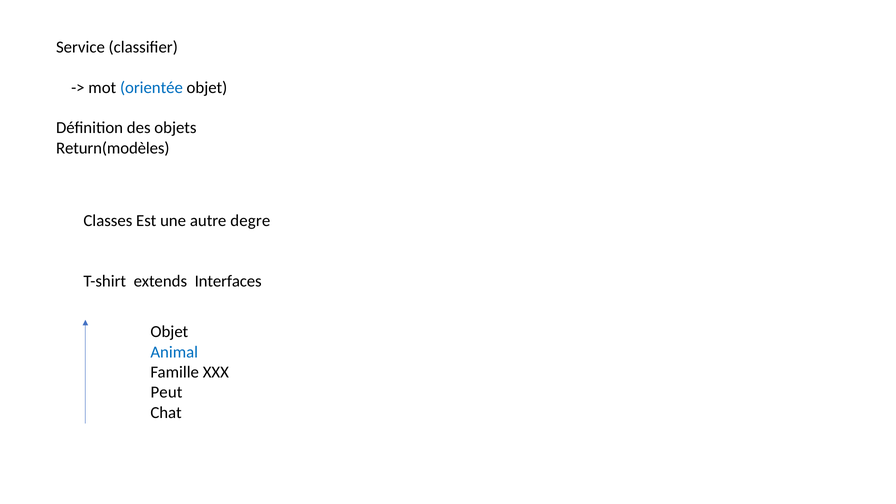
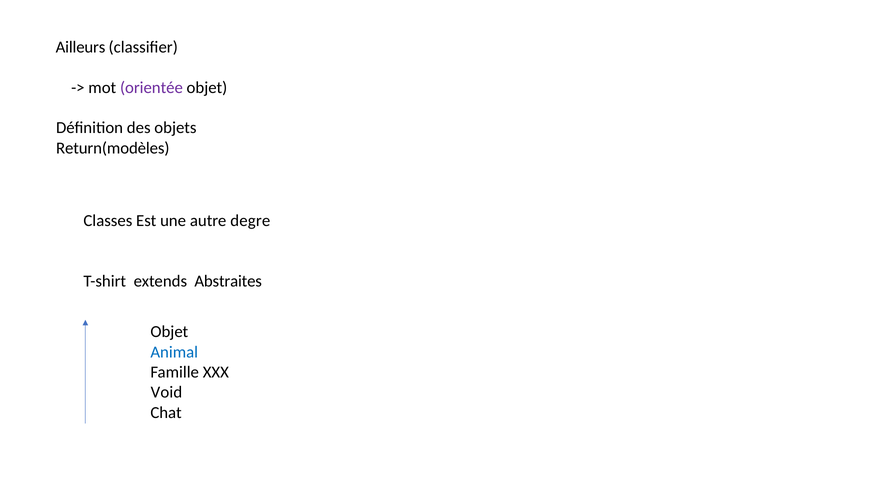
Service: Service -> Ailleurs (81, 47)
orientée colour: blue -> purple (151, 87)
Interfaces: Interfaces -> Abstraites (228, 281)
Peut: Peut -> Void (167, 392)
